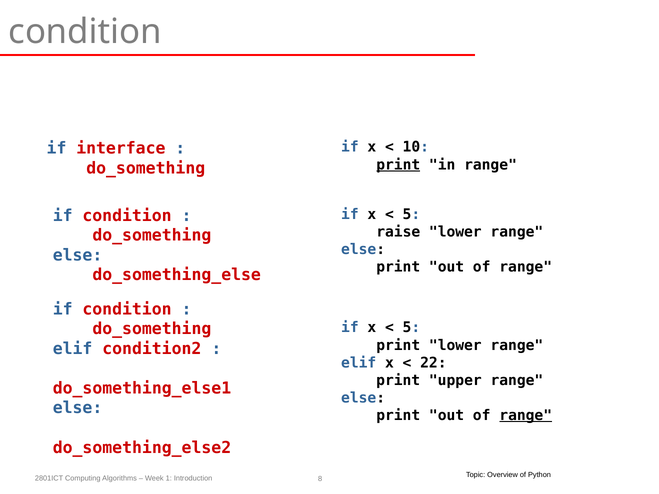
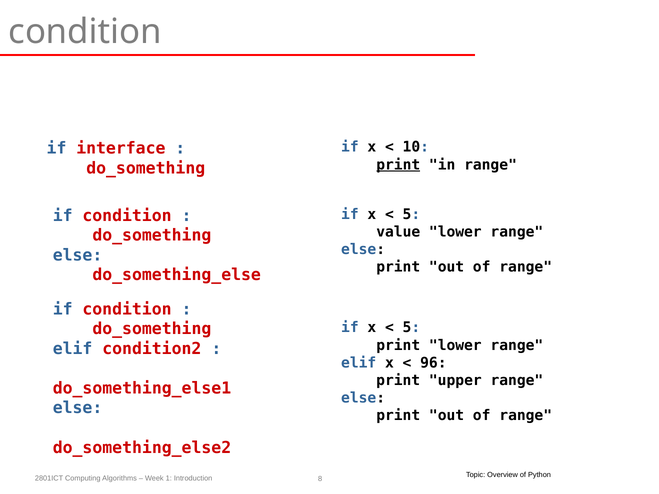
raise: raise -> value (398, 232)
22: 22 -> 96 (433, 363)
range underline: present -> none (526, 416)
